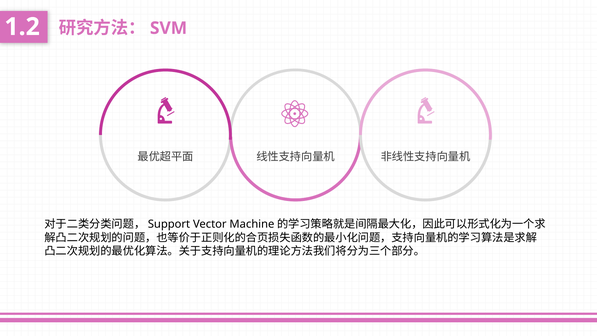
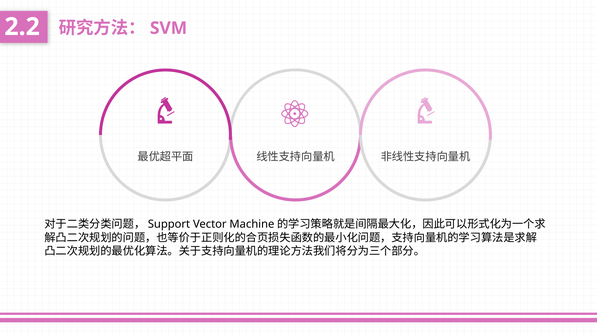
1.2: 1.2 -> 2.2 (22, 27)
